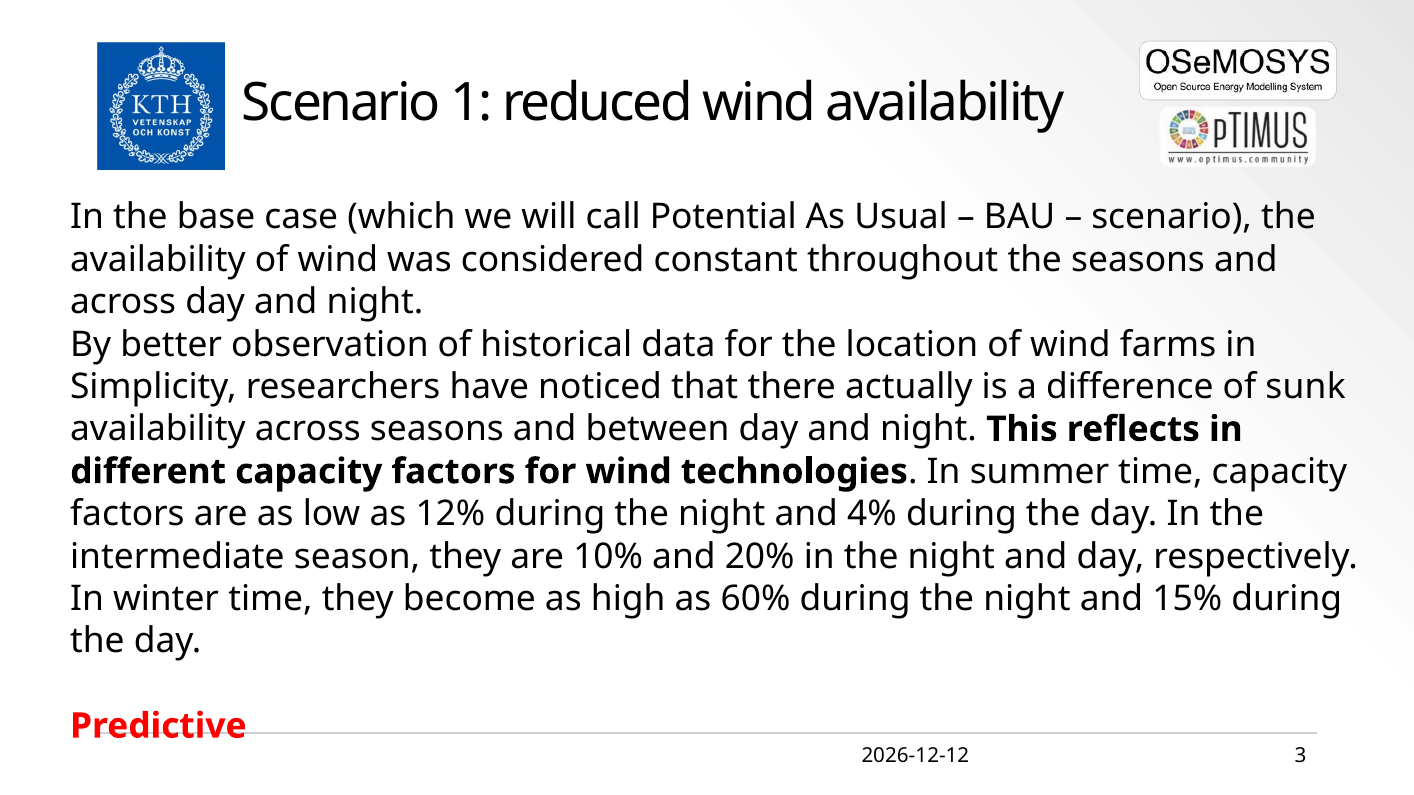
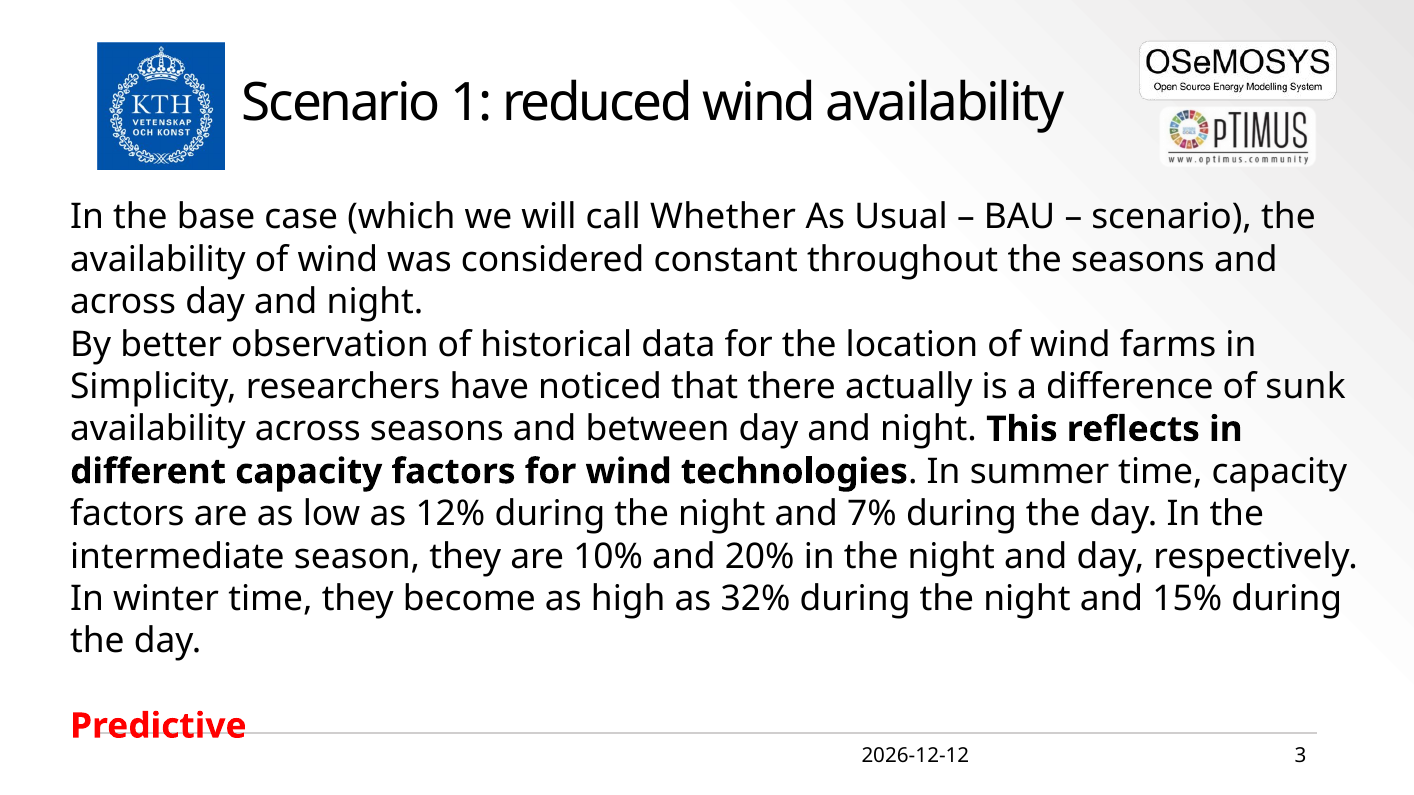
Potential: Potential -> Whether (723, 217)
4%: 4% -> 7% (872, 514)
60%: 60% -> 32% (756, 599)
